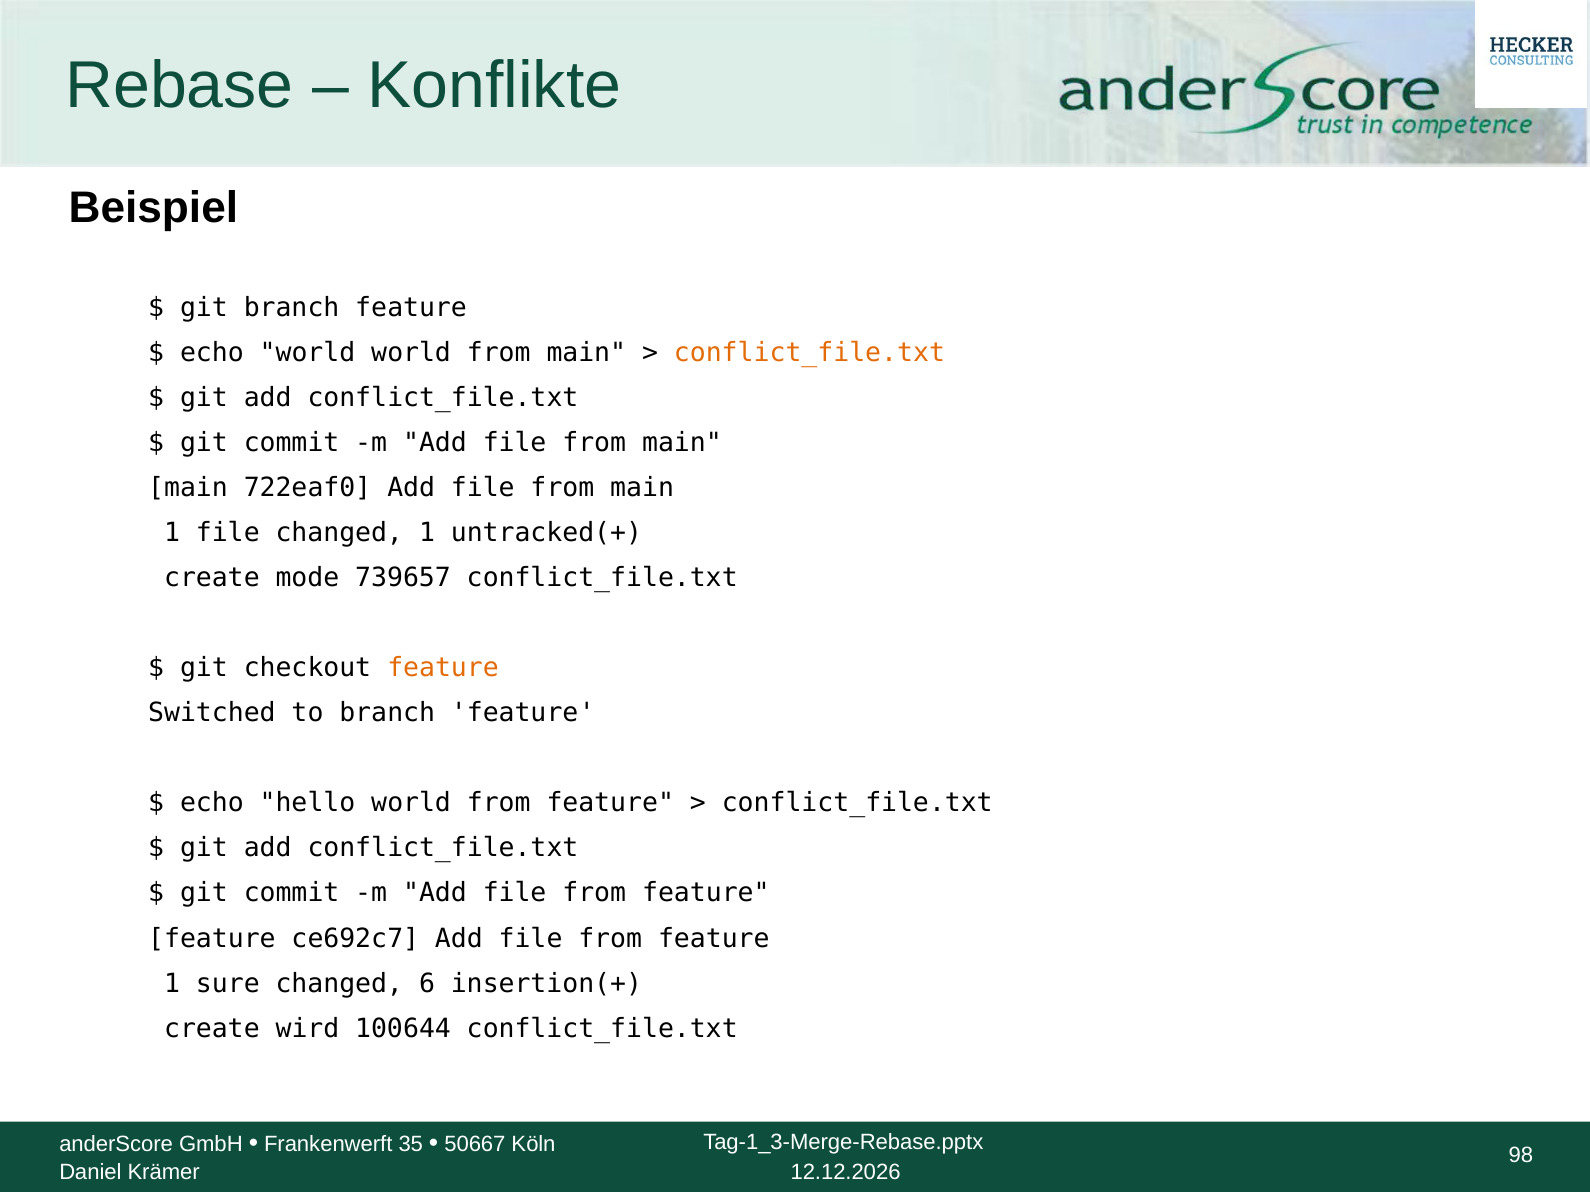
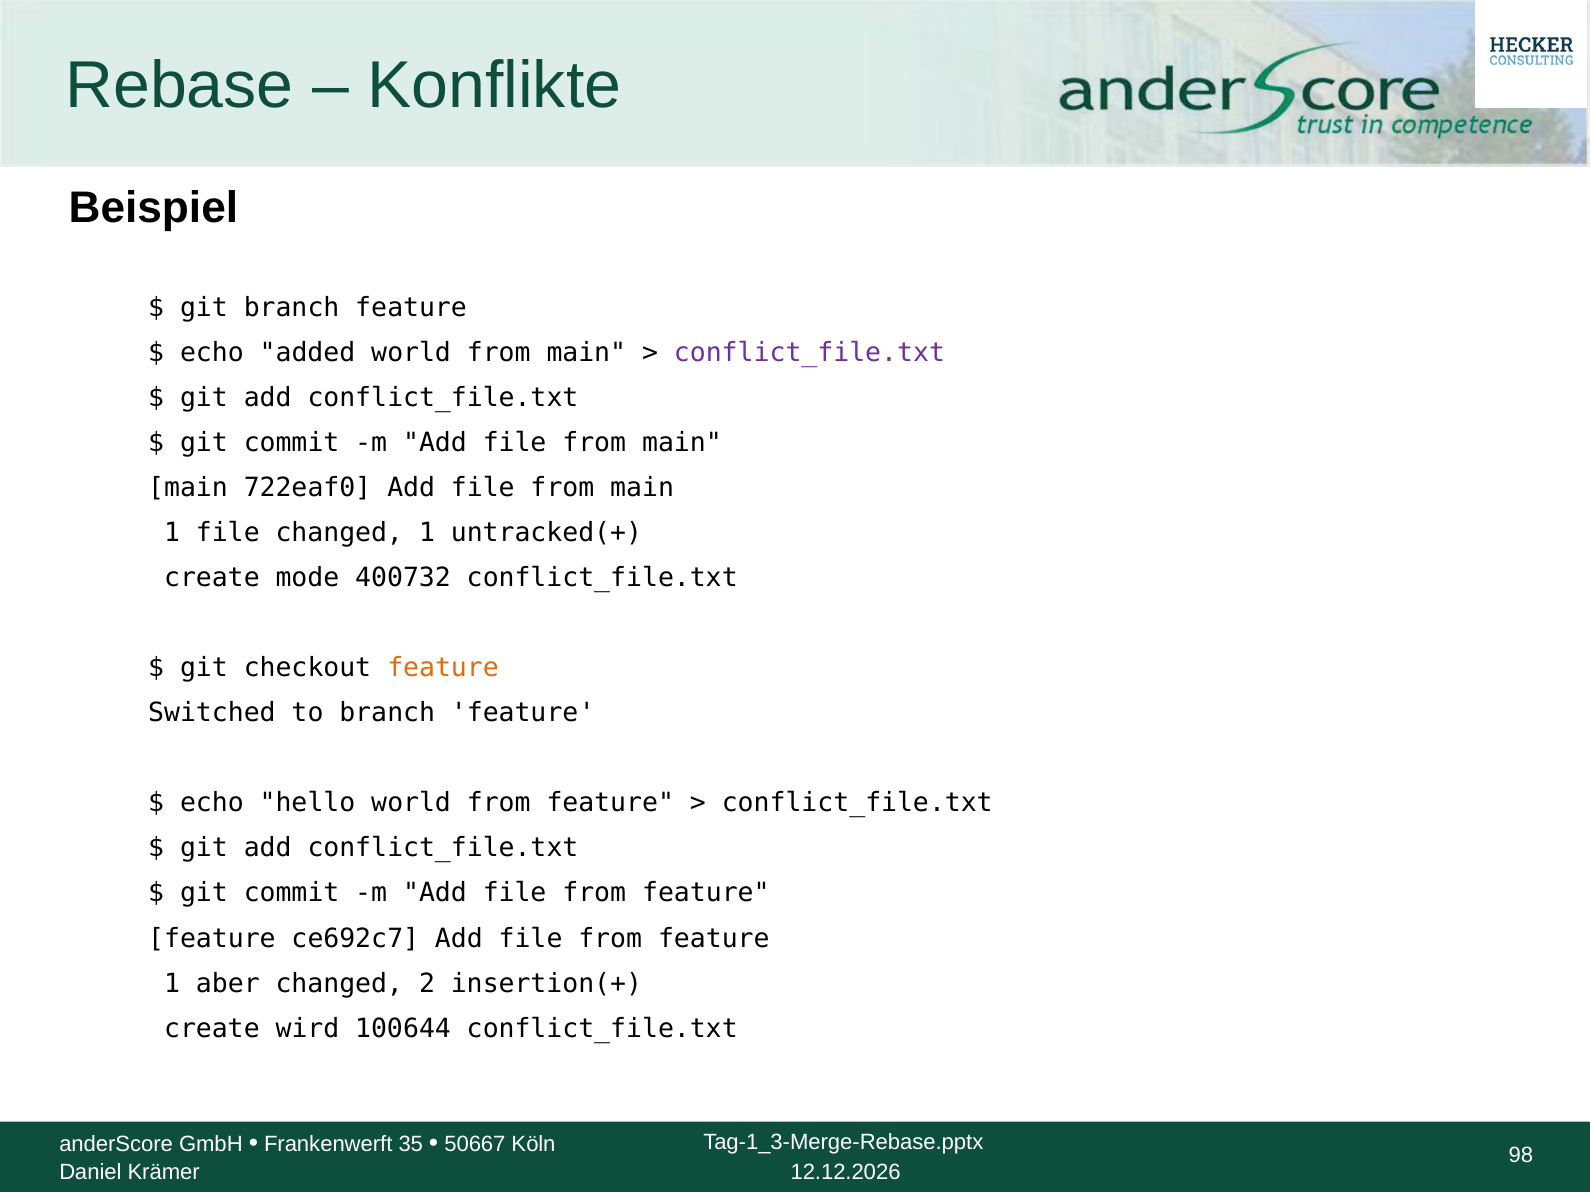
echo world: world -> added (307, 353)
conflict_file.txt colour: orange -> purple (809, 353)
739657: 739657 -> 400732 (403, 578)
sure: sure -> aber (228, 984)
6: 6 -> 2 (427, 984)
